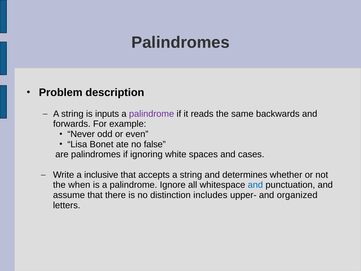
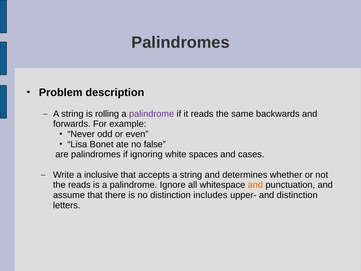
inputs: inputs -> rolling (107, 114)
the when: when -> reads (79, 185)
and colour: blue -> orange (255, 185)
and organized: organized -> distinction (297, 195)
